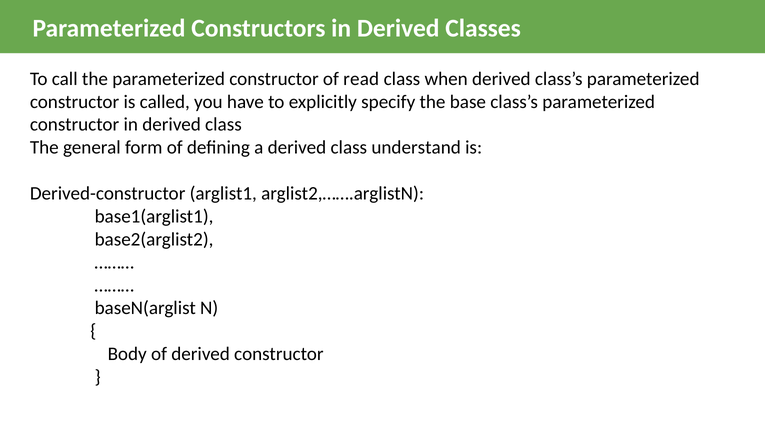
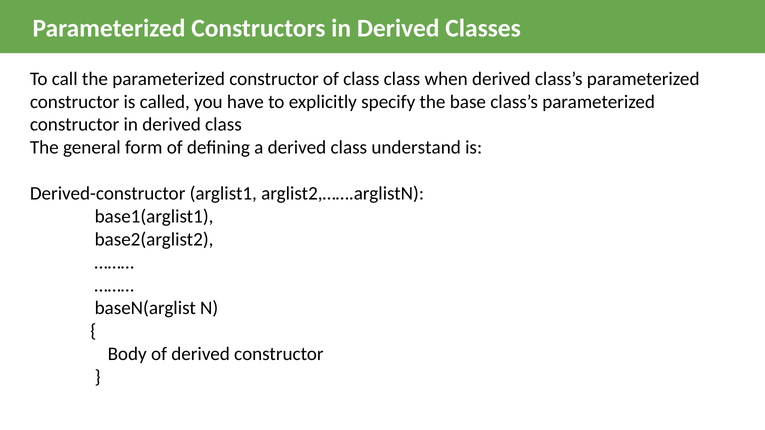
of read: read -> class (361, 79)
